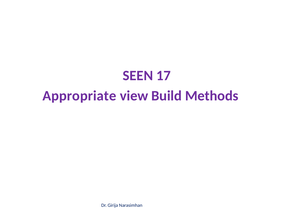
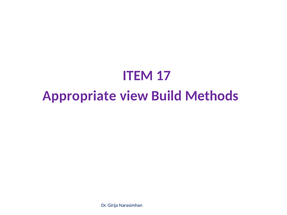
SEEN: SEEN -> ITEM (138, 76)
